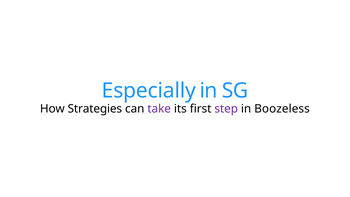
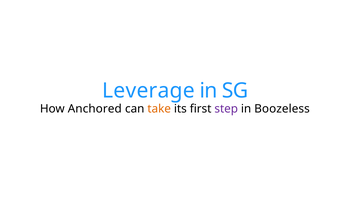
Especially: Especially -> Leverage (149, 91)
Strategies: Strategies -> Anchored (95, 109)
take colour: purple -> orange (159, 109)
